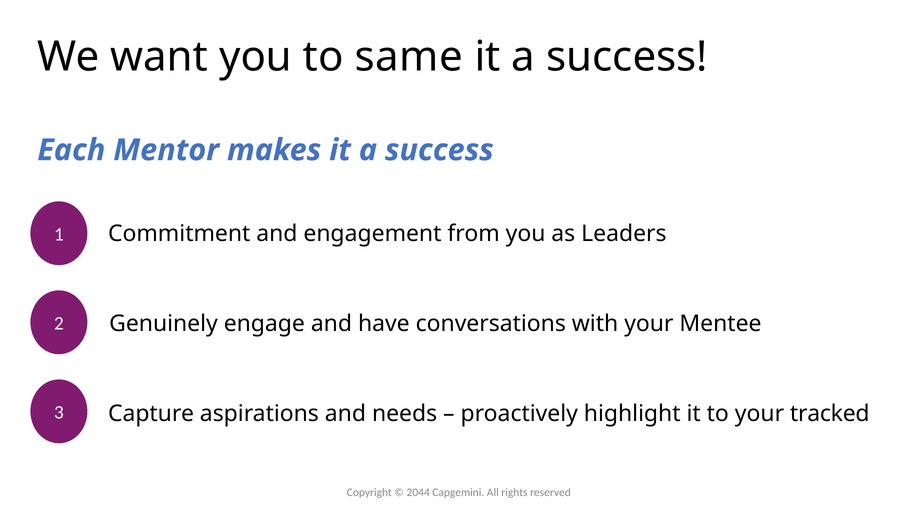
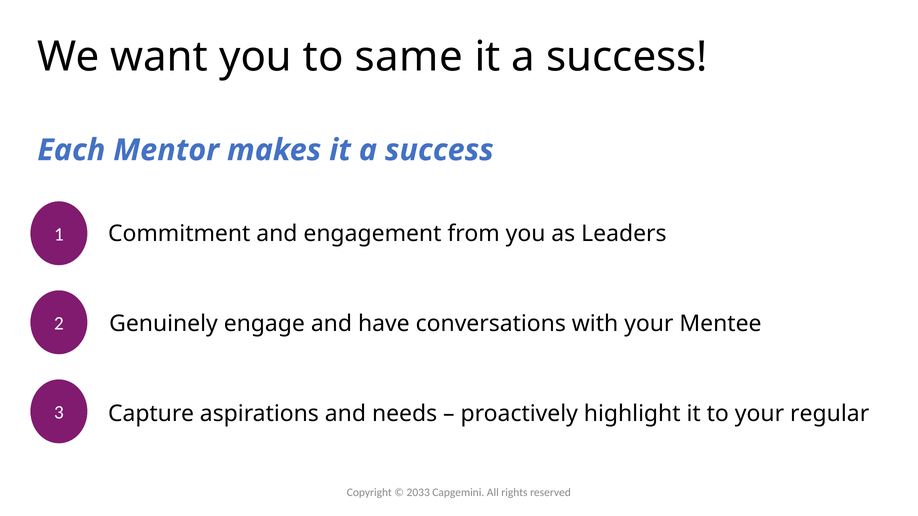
tracked: tracked -> regular (830, 414)
2044: 2044 -> 2033 (418, 493)
